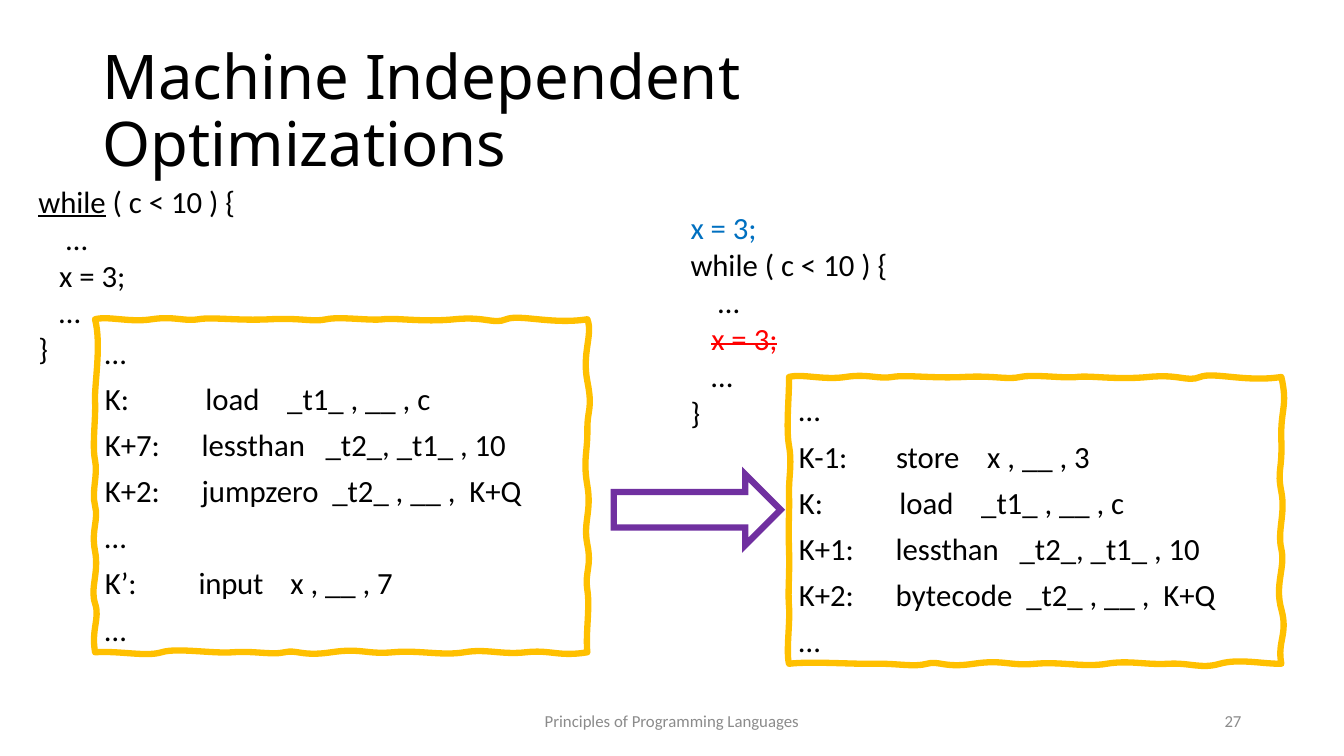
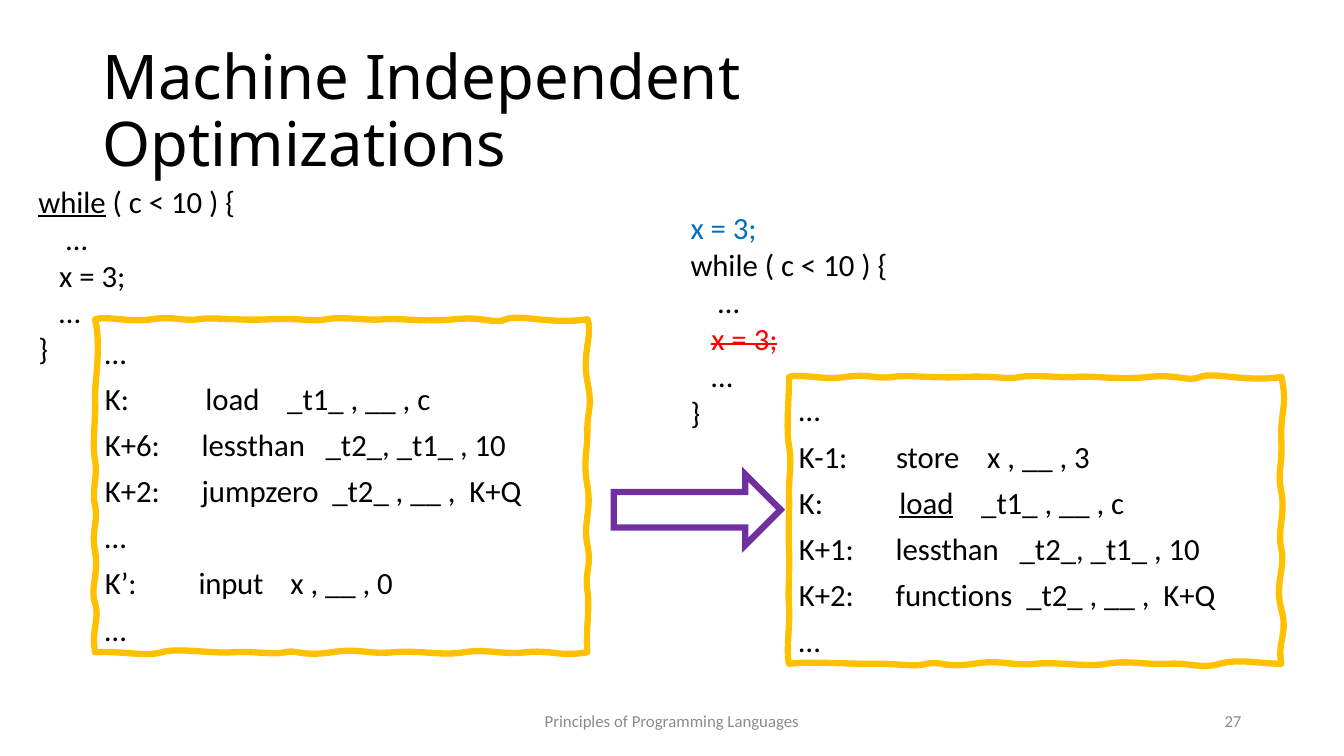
K+7: K+7 -> K+6 (132, 446)
load underline: none -> present (926, 504)
7: 7 -> 0 (385, 585)
bytecode: bytecode -> functions (954, 596)
